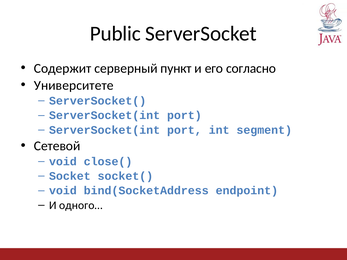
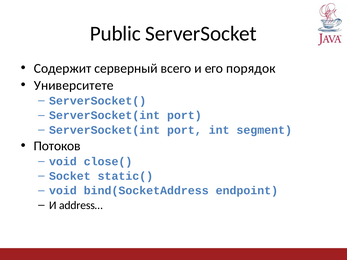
пункт: пункт -> всего (176, 68)
согласно: согласно -> порядок (251, 68)
Сетевой: Сетевой -> Потоков (57, 146)
socket(: socket( -> static( (125, 176)
одного…: одного… -> address… (81, 205)
